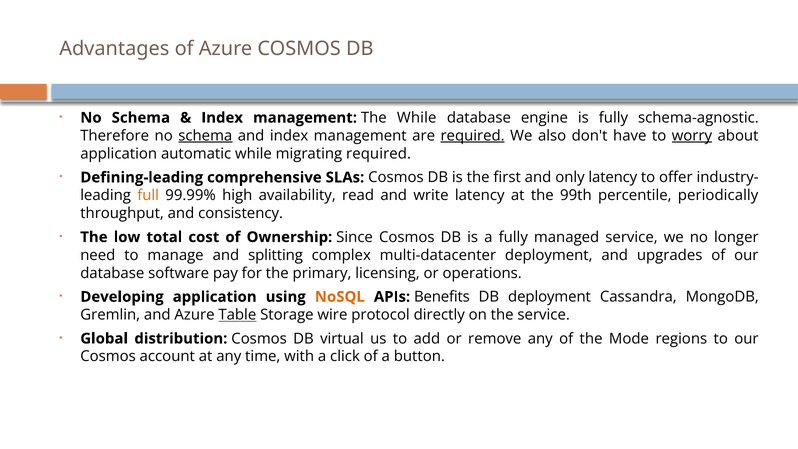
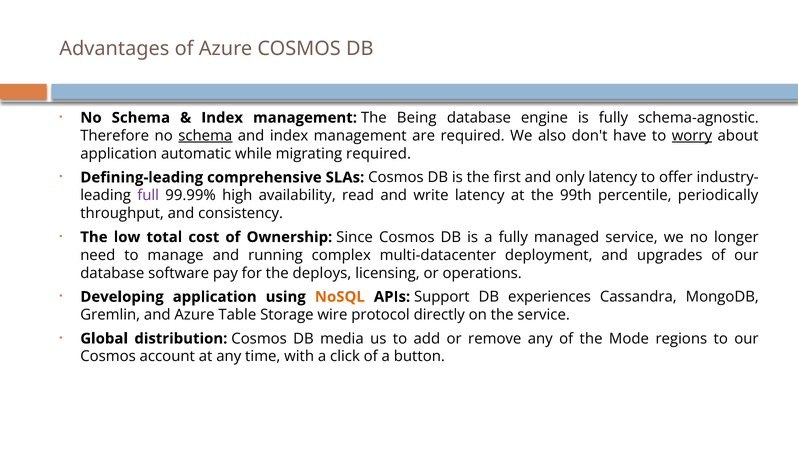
The While: While -> Being (417, 118)
required underline: present -> none (473, 136)
full colour: orange -> purple (148, 195)
splitting: splitting -> running (275, 255)
primary: primary -> deploys (322, 273)
Benefits: Benefits -> Support (442, 297)
DB deployment: deployment -> experiences (550, 297)
Table underline: present -> none (237, 315)
virtual: virtual -> media (342, 338)
